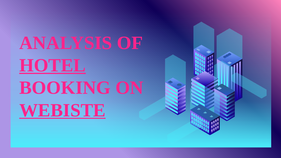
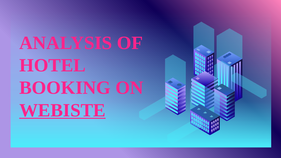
HOTEL underline: present -> none (53, 65)
